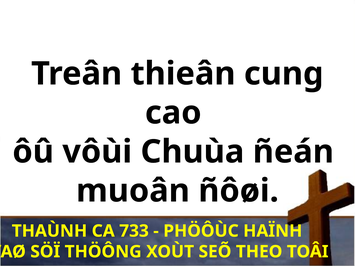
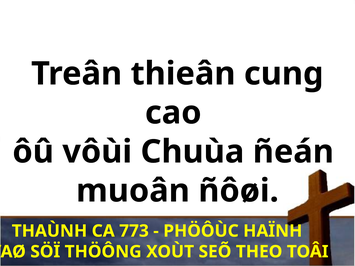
733: 733 -> 773 (134, 231)
